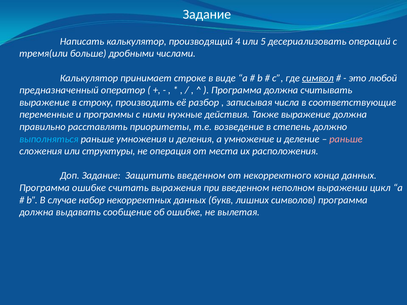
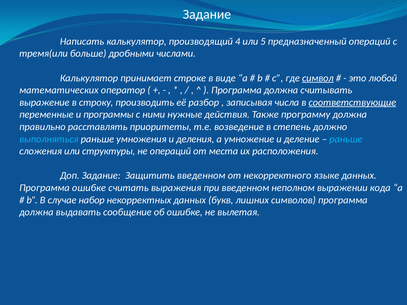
десериализовать: десериализовать -> предназначенный (307, 41)
предназначенный: предназначенный -> математических (59, 90)
соответствующие underline: none -> present (352, 102)
Также выражение: выражение -> программу (306, 115)
раньше colour: pink -> light blue (346, 139)
не операция: операция -> операций (170, 151)
конца: конца -> языке (326, 176)
цикл: цикл -> кода (380, 188)
